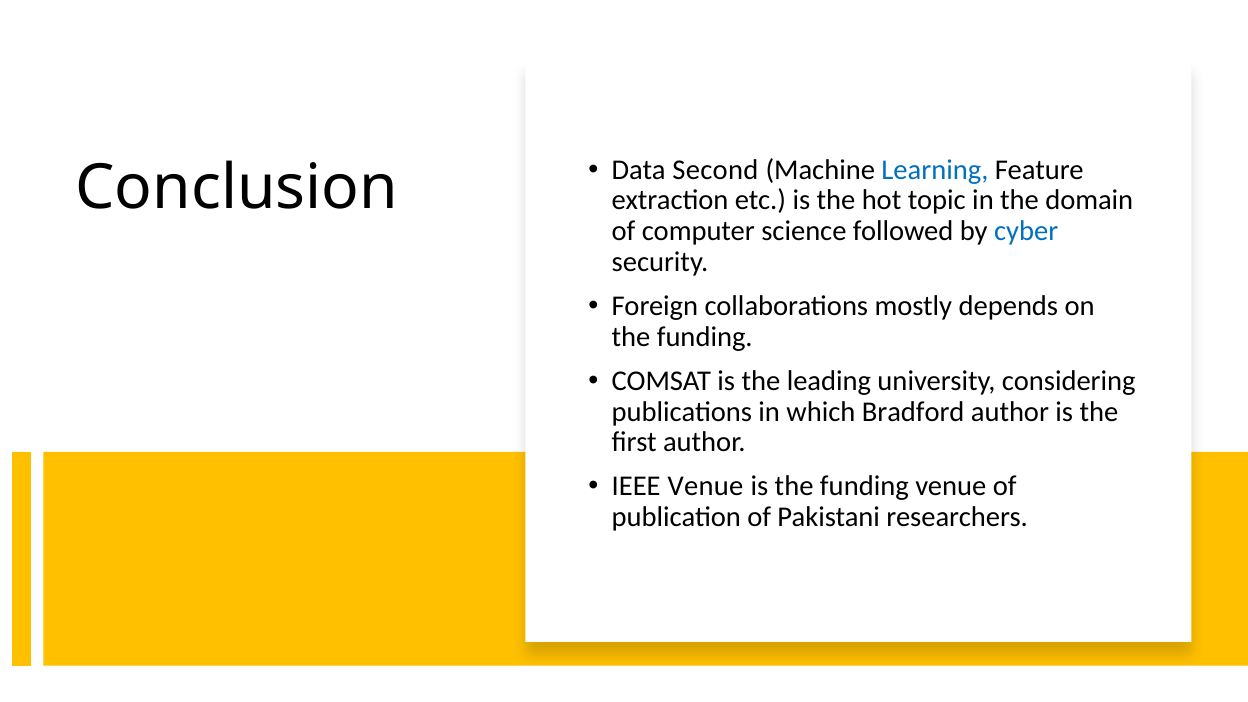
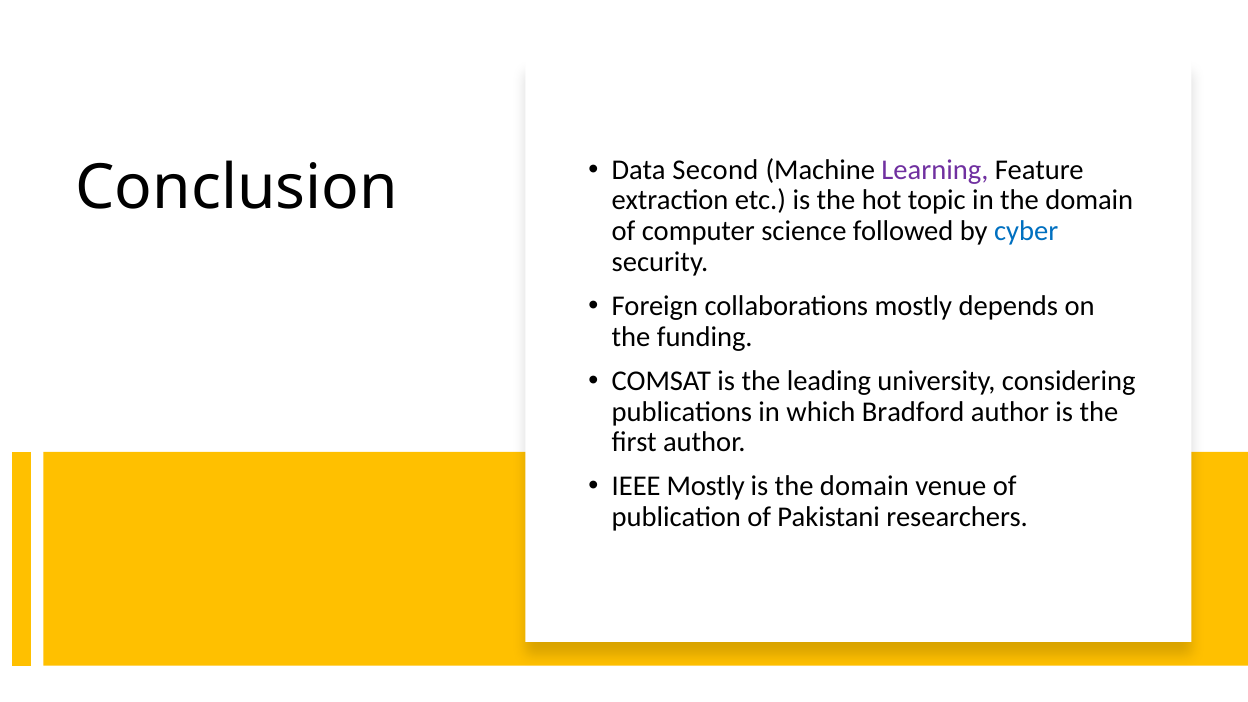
Learning colour: blue -> purple (935, 170)
IEEE Venue: Venue -> Mostly (706, 486)
is the funding: funding -> domain (864, 486)
